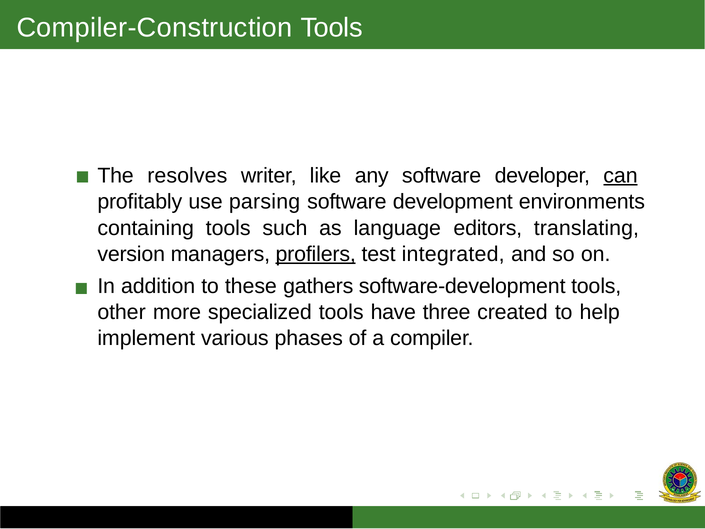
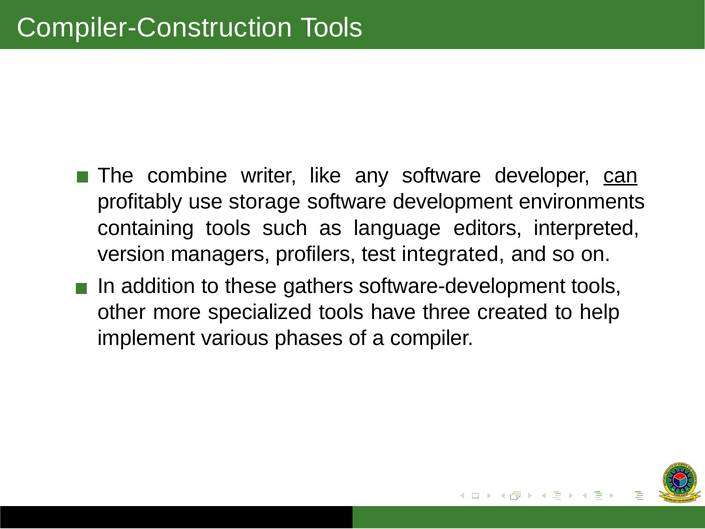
resolves: resolves -> combine (187, 176)
parsing: parsing -> storage (265, 202)
translating: translating -> interpreted (587, 228)
profilers underline: present -> none (316, 254)
